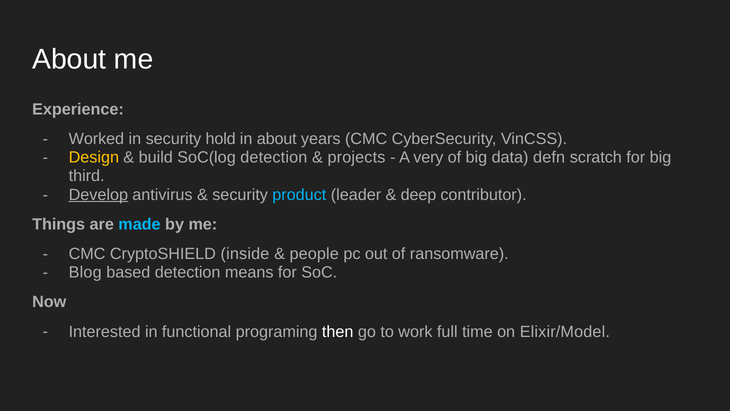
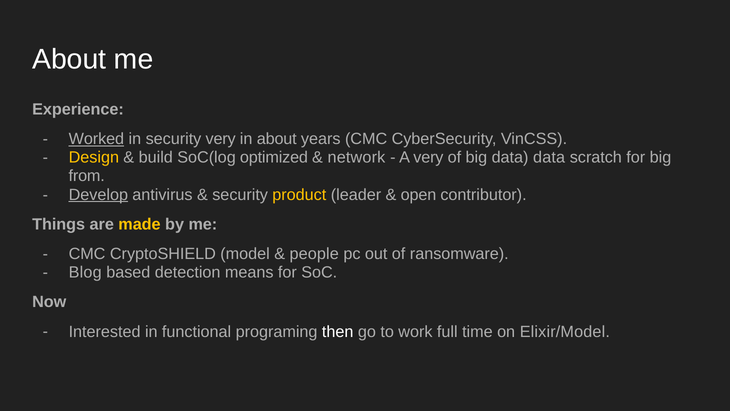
Worked underline: none -> present (96, 139)
security hold: hold -> very (221, 139)
SoC(log detection: detection -> optimized (274, 157)
projects: projects -> network (356, 157)
data defn: defn -> data (549, 157)
third: third -> from (87, 176)
product colour: light blue -> yellow (299, 195)
deep: deep -> open (419, 195)
made colour: light blue -> yellow (139, 224)
inside: inside -> model (245, 254)
